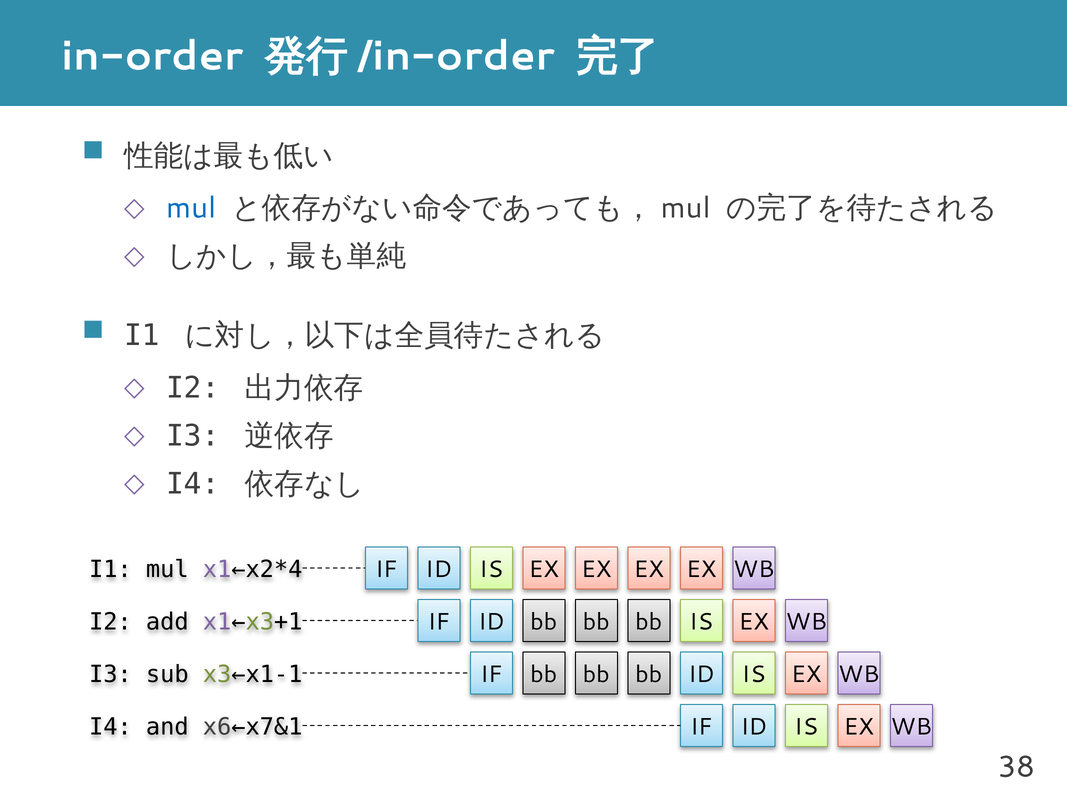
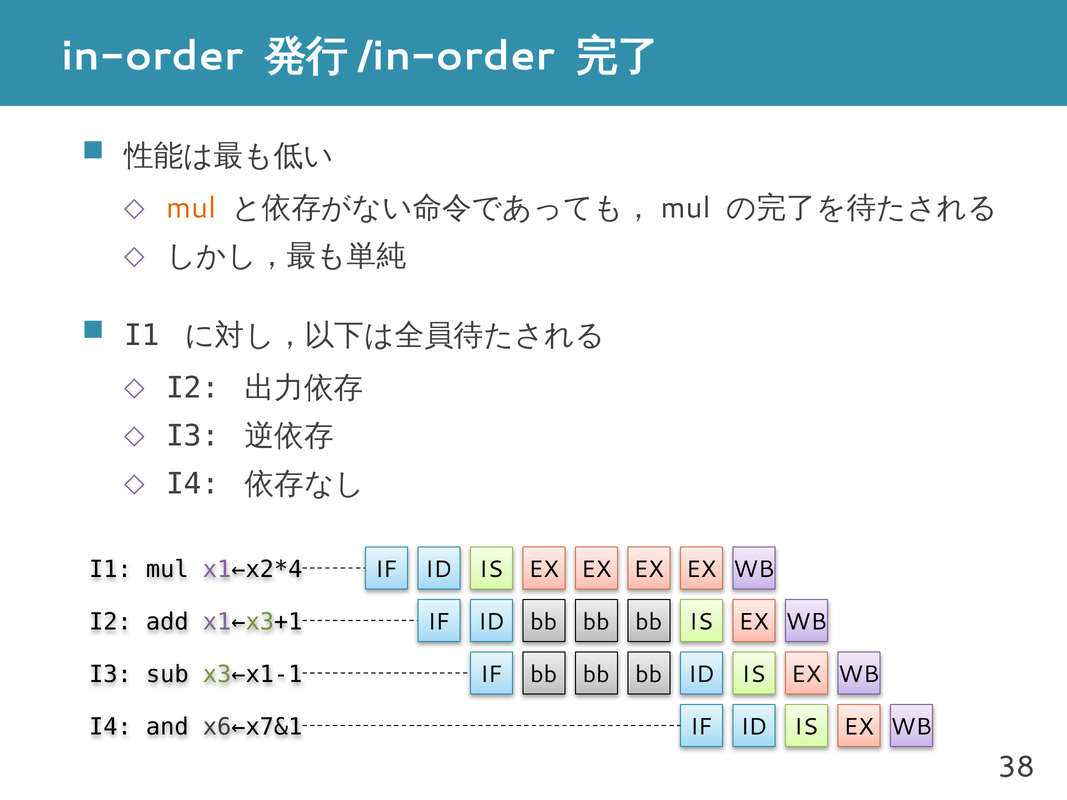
mul colour: blue -> orange (191, 208)
